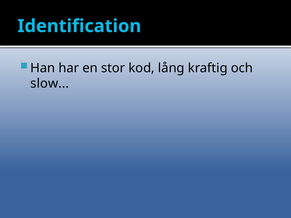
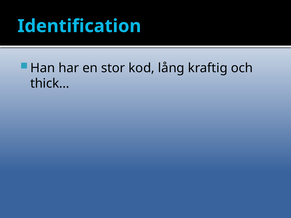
slow: slow -> thick (50, 84)
